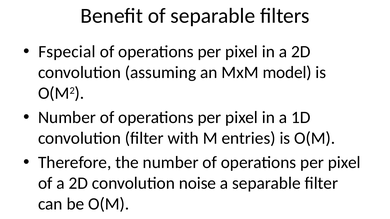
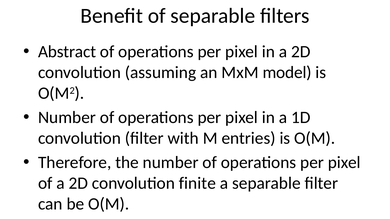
Fspecial: Fspecial -> Abstract (67, 52)
noise: noise -> finite (197, 184)
